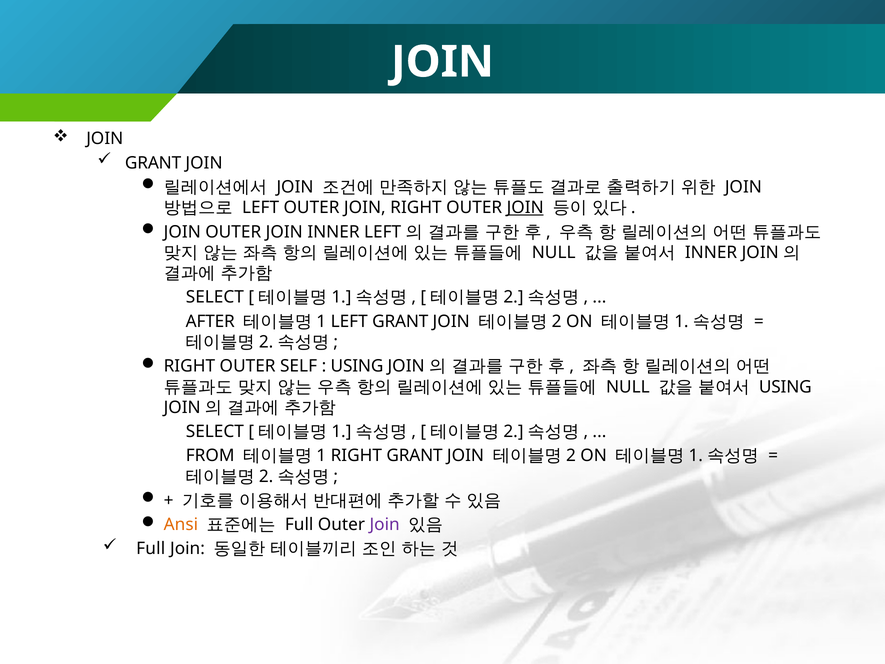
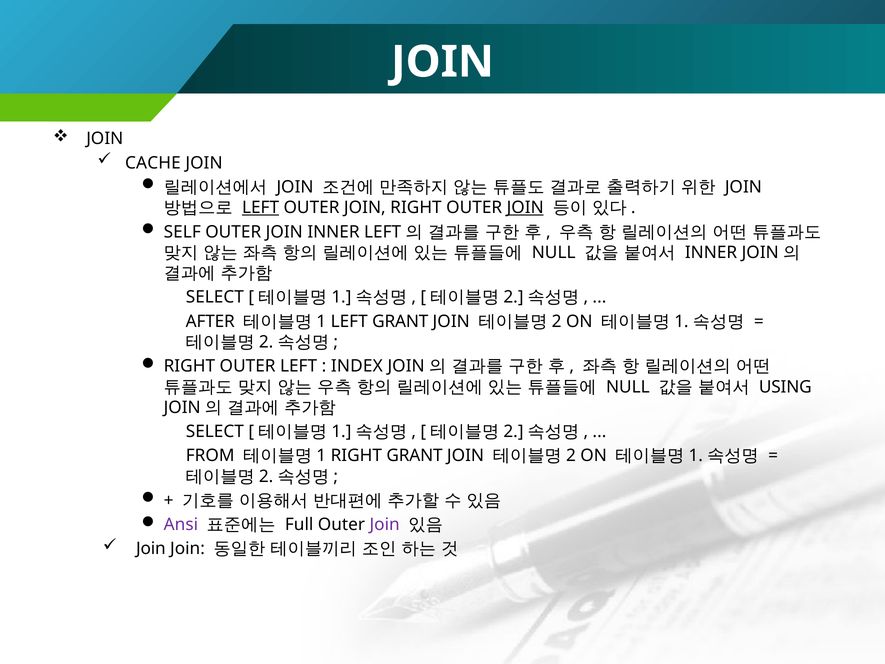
GRANT: GRANT -> CACHE (153, 163)
LEFT underline: none -> present (261, 208)
JOIN: JOIN -> SELF (182, 232)
OUTER SELF: SELF -> LEFT (299, 366)
USING: USING -> INDEX (357, 366)
Ansi colour: orange -> purple (181, 524)
Full: Full -> Join (151, 549)
